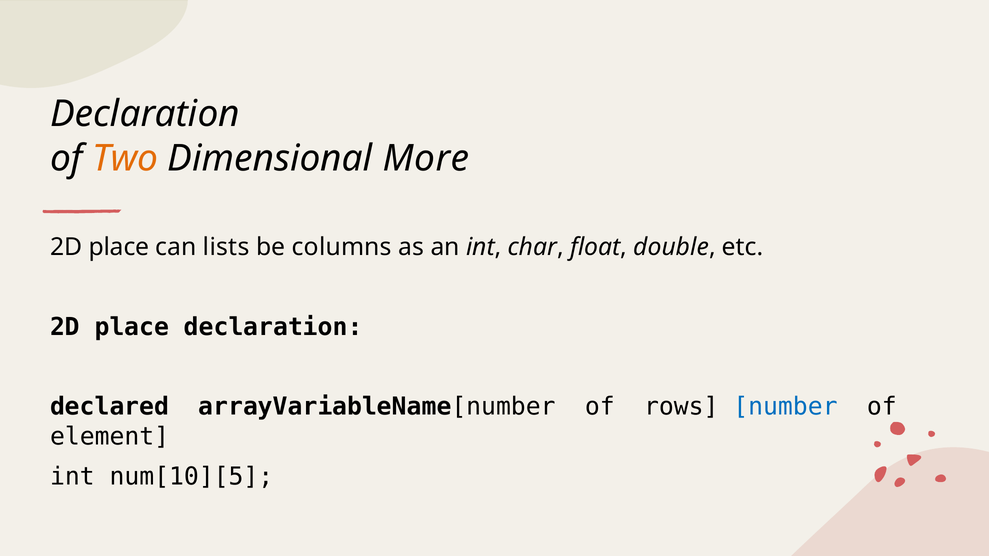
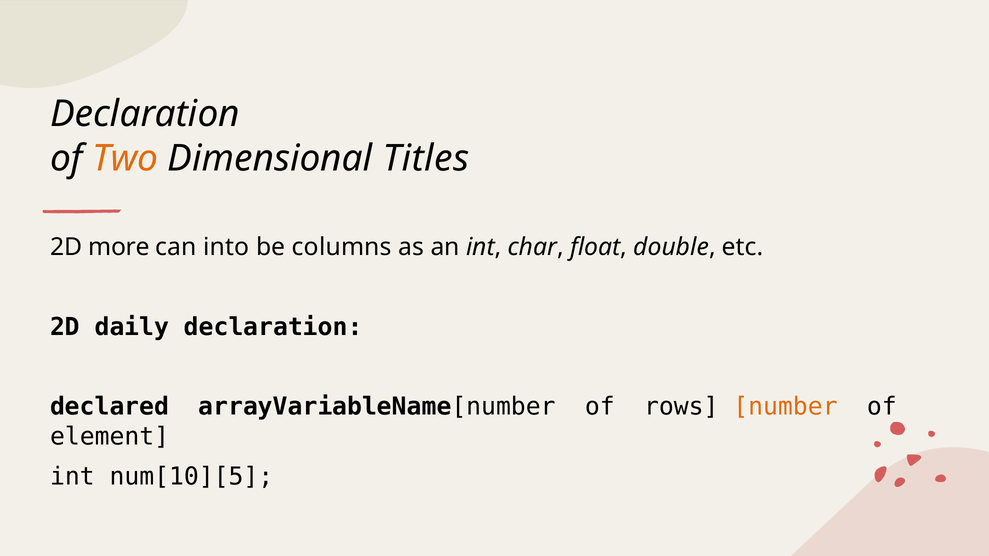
More: More -> Titles (426, 158)
place: place -> more (119, 247)
lists: lists -> into (226, 247)
place: place -> daily (132, 327)
number colour: blue -> orange (785, 407)
